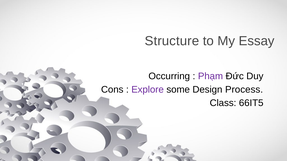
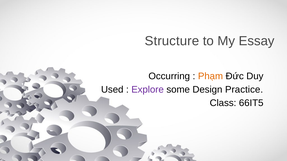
Phạm colour: purple -> orange (210, 76)
Cons: Cons -> Used (112, 90)
Process: Process -> Practice (244, 90)
